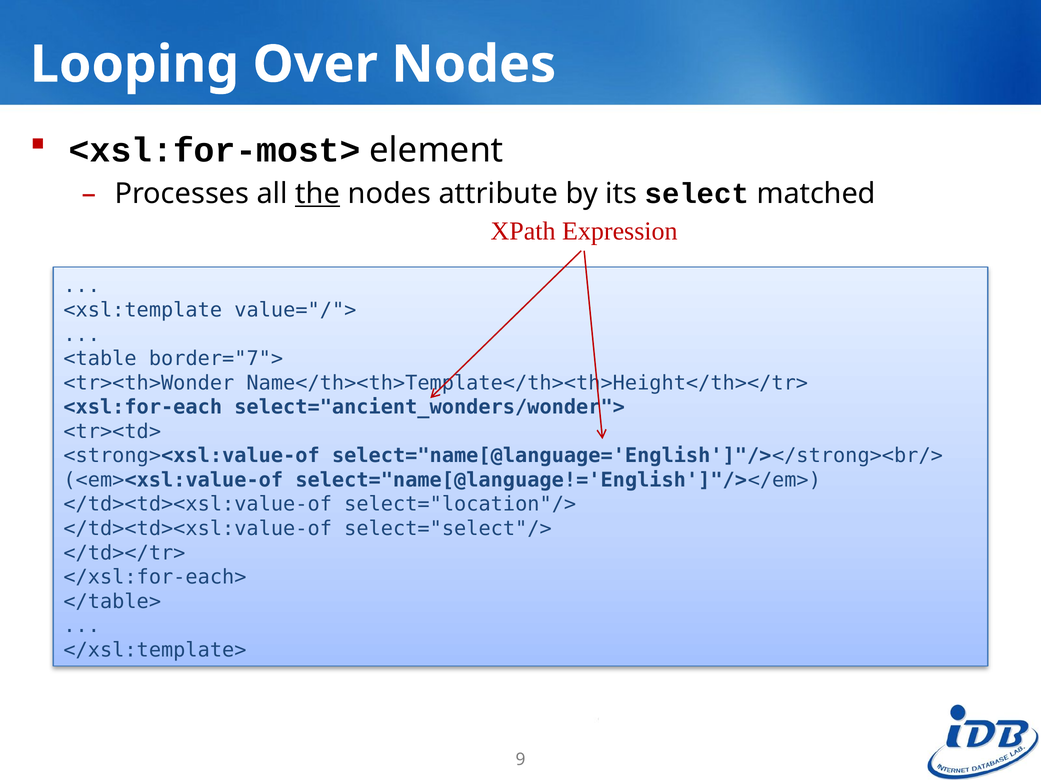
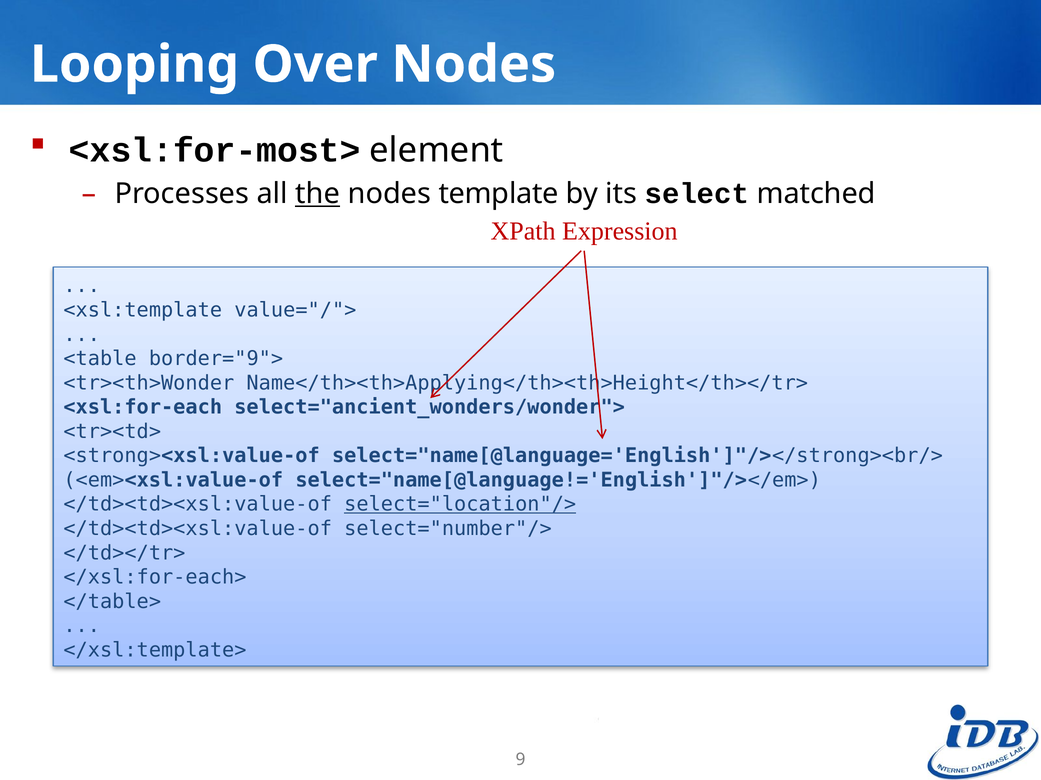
attribute: attribute -> template (499, 194)
border="7">: border="7"> -> border="9"> (216, 359)
Name</th><th>Template</th><th>Height</th></tr>: Name</th><th>Template</th><th>Height</th></tr> -> Name</th><th>Applying</th><th>Height</th></tr> (527, 383)
select="location"/> underline: none -> present (460, 505)
select="select"/>: select="select"/> -> select="number"/> (448, 529)
